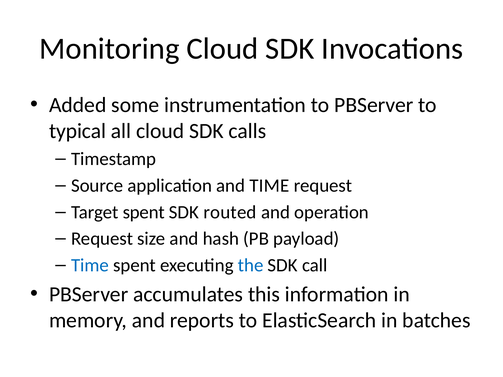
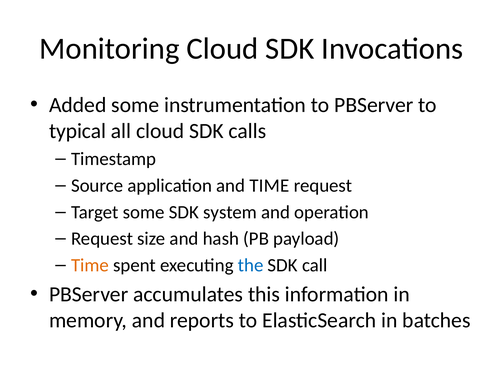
Target spent: spent -> some (144, 212)
routed: routed -> system (230, 212)
Time colour: blue -> orange (90, 265)
